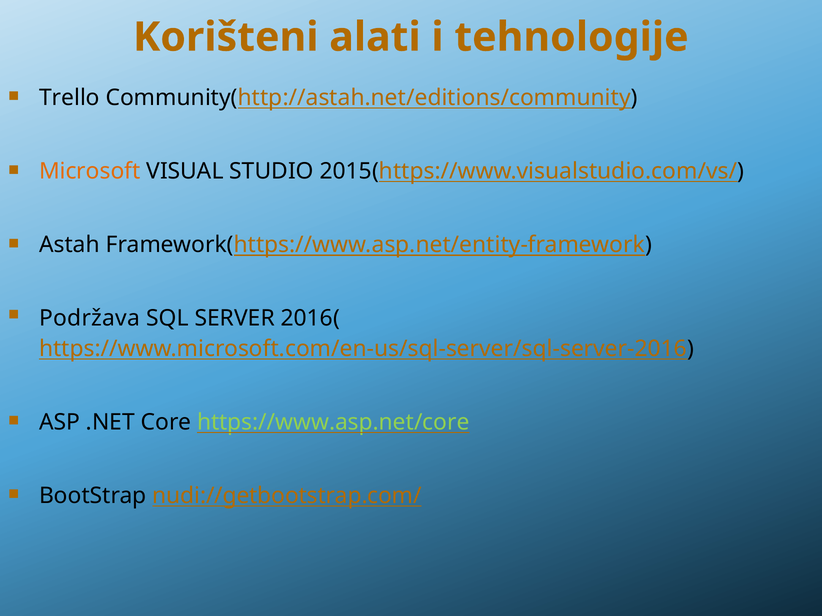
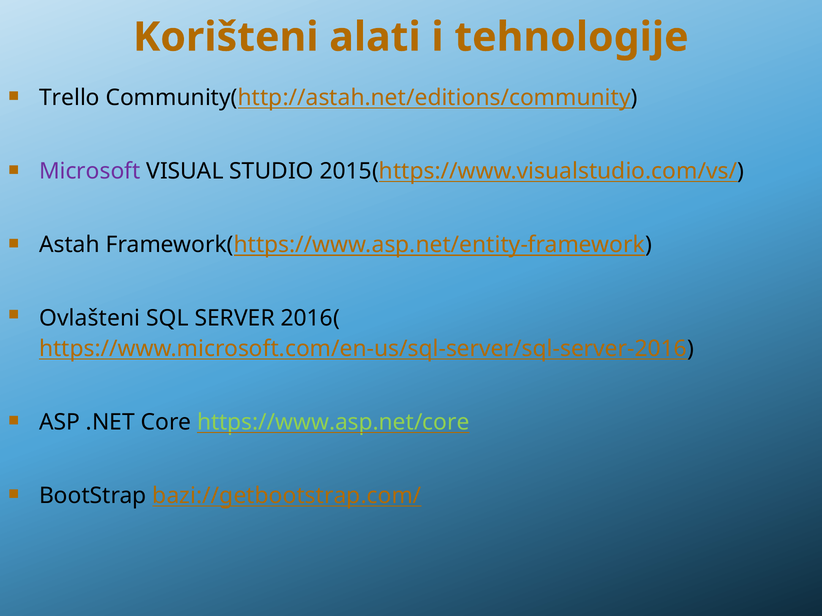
Microsoft colour: orange -> purple (90, 171)
Podržava: Podržava -> Ovlašteni (90, 318)
nudi://getbootstrap.com/: nudi://getbootstrap.com/ -> bazi://getbootstrap.com/ (287, 496)
